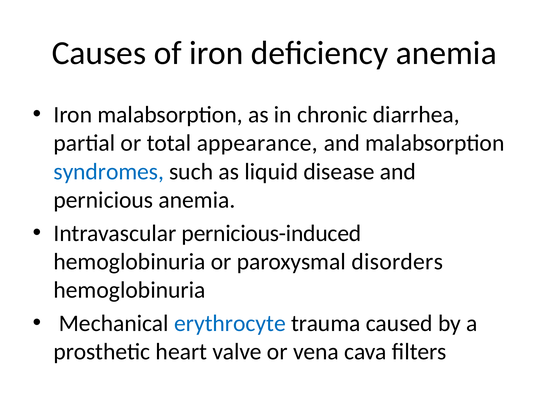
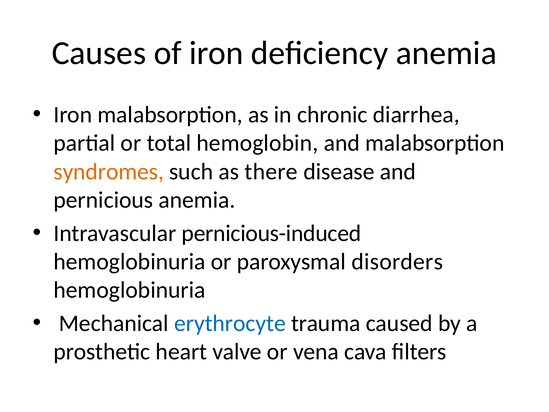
appearance: appearance -> hemoglobin (257, 143)
syndromes colour: blue -> orange (109, 171)
liquid: liquid -> there (271, 171)
